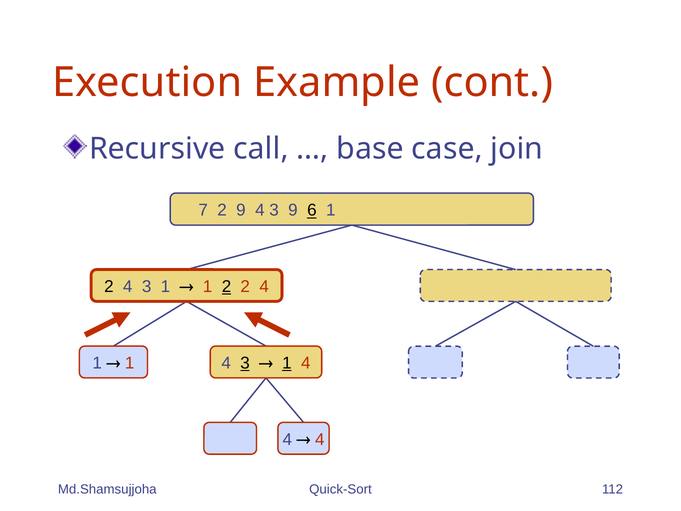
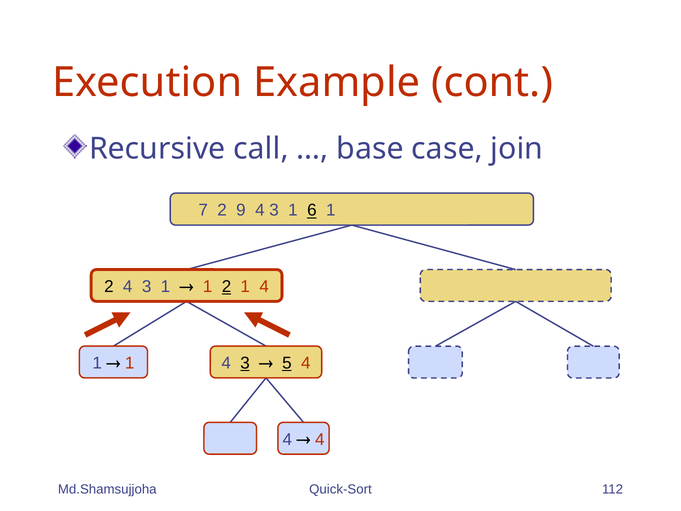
9 4 3 9: 9 -> 1 (293, 210)
2 2: 2 -> 1 (245, 286)
1: 1 -> 5 (287, 363)
